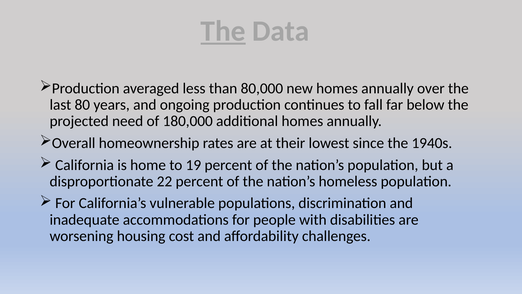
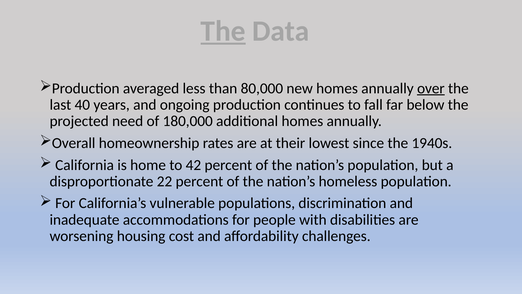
over underline: none -> present (431, 88)
80: 80 -> 40 (82, 105)
19: 19 -> 42 (193, 165)
